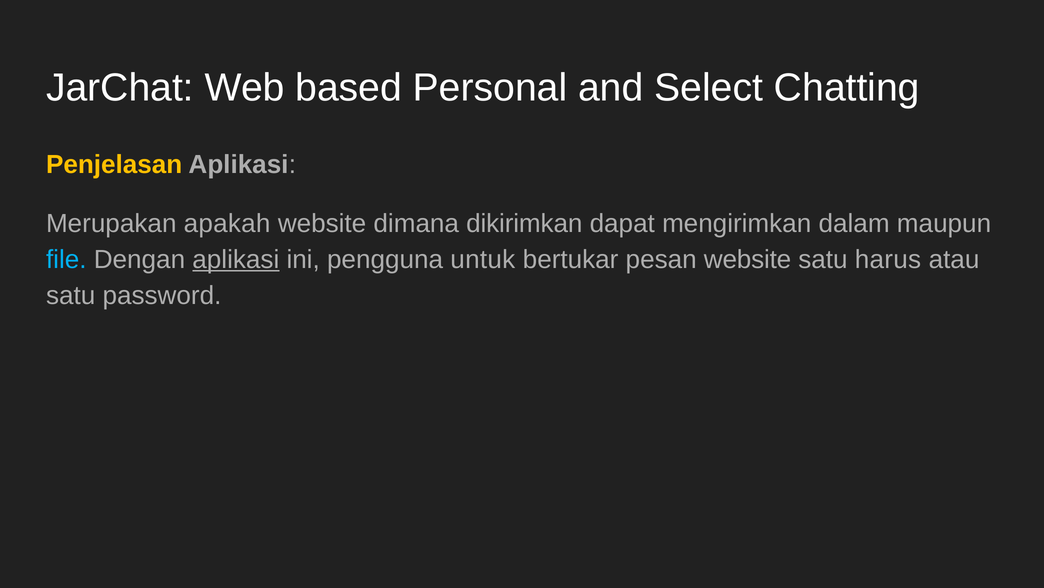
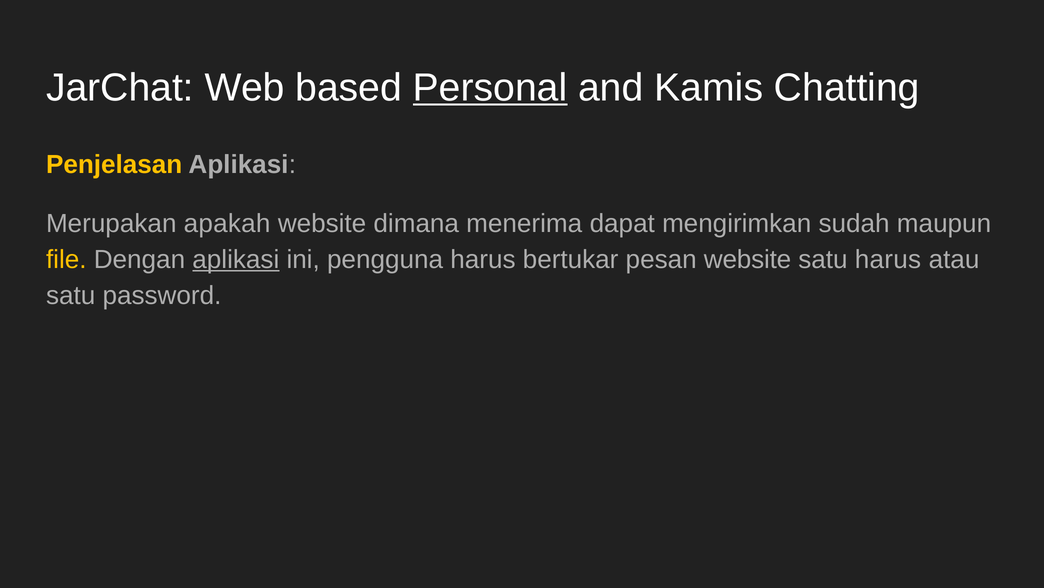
Personal underline: none -> present (490, 87)
Select: Select -> Kamis (709, 87)
dikirimkan: dikirimkan -> menerima (524, 223)
dalam: dalam -> sudah (854, 223)
file colour: light blue -> yellow (66, 259)
pengguna untuk: untuk -> harus (483, 259)
